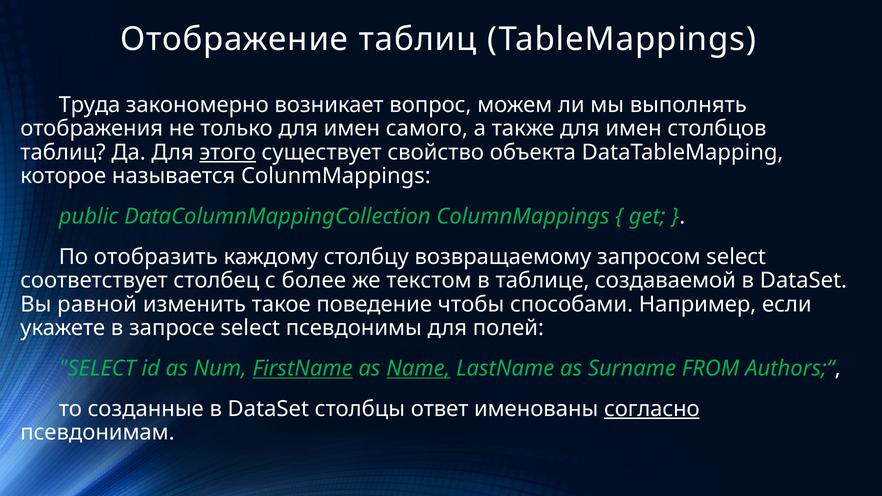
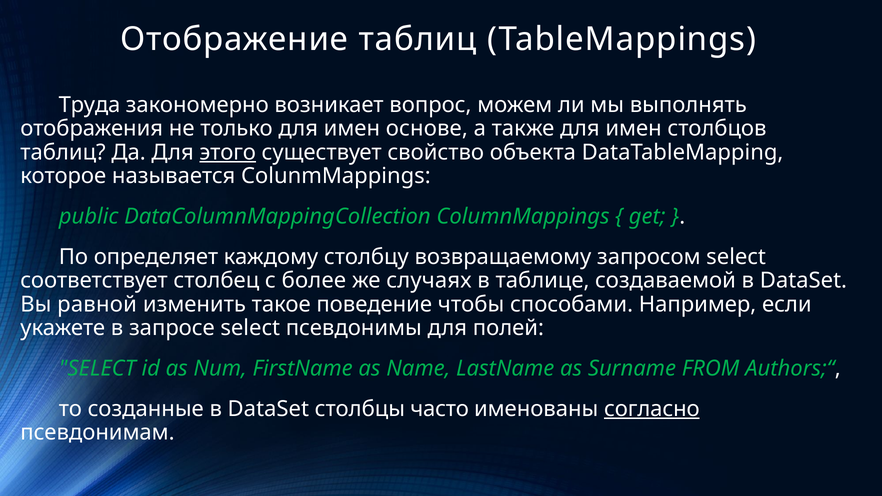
самого: самого -> основе (427, 129)
отобразить: отобразить -> определяет (156, 257)
текстом: текстом -> случаях (429, 281)
FirstName underline: present -> none (303, 369)
Name underline: present -> none (418, 369)
ответ: ответ -> часто (440, 409)
